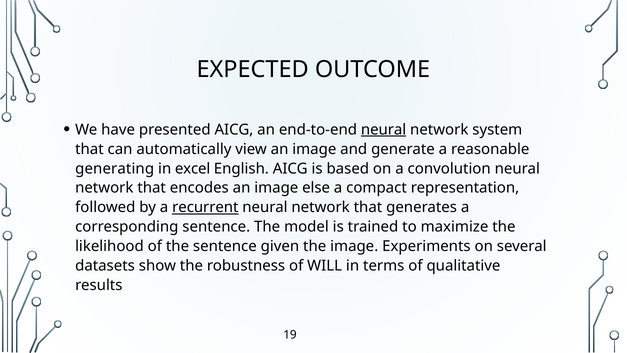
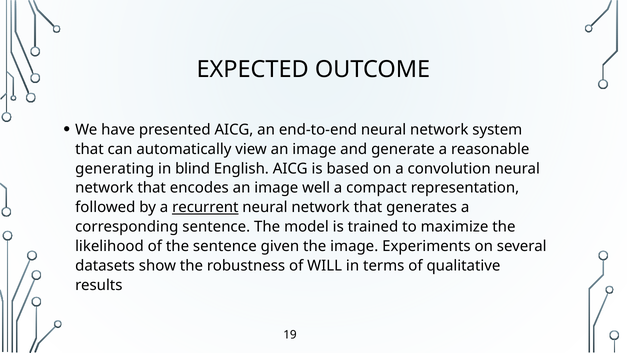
neural underline: present -> none (384, 130)
excel: excel -> blind (193, 168)
else: else -> well (316, 188)
